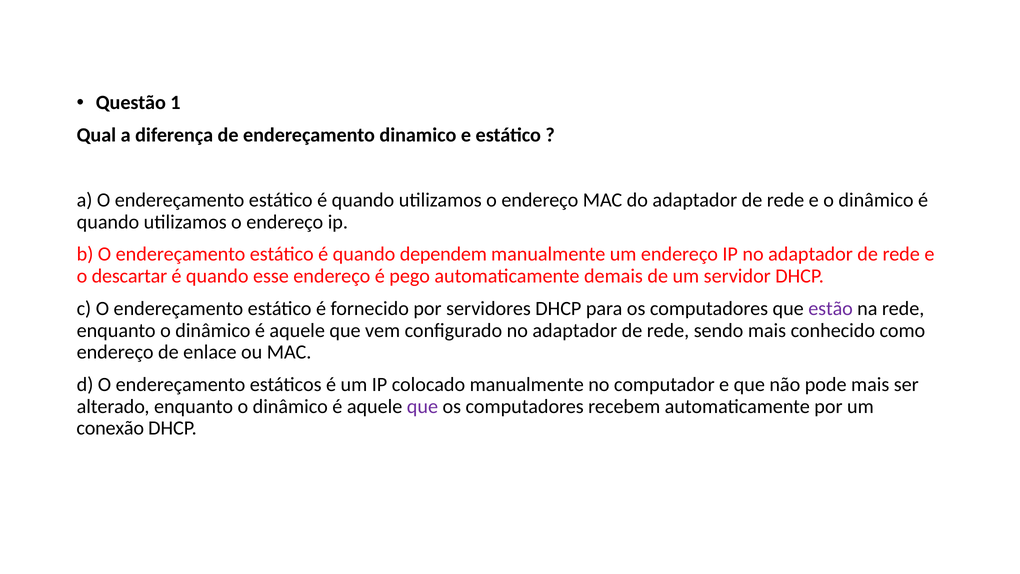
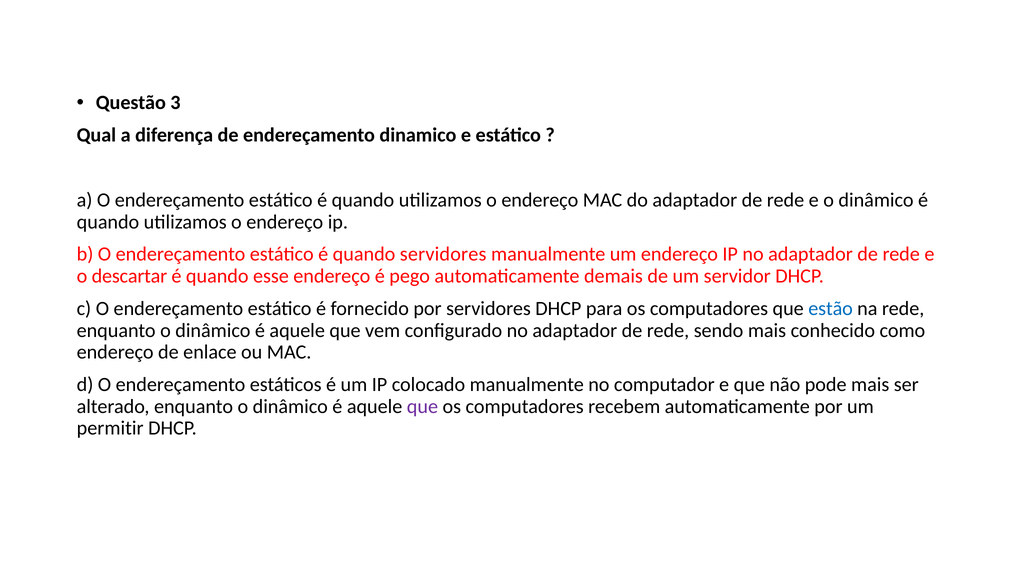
1: 1 -> 3 (175, 103)
quando dependem: dependem -> servidores (443, 254)
estão colour: purple -> blue (831, 308)
conexão: conexão -> permitir (110, 428)
